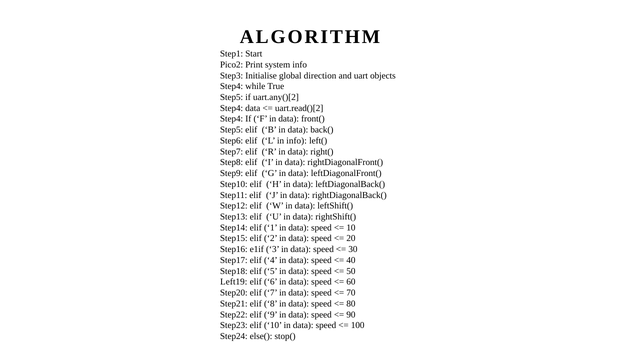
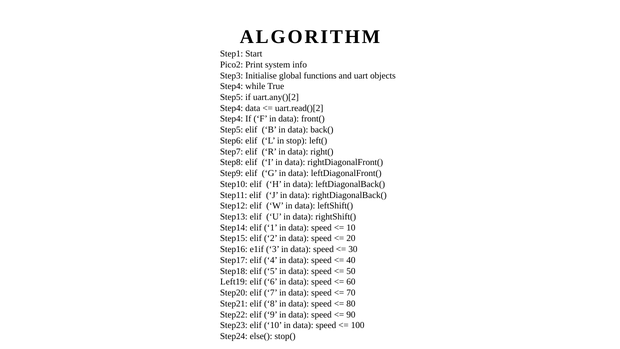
direction: direction -> functions (320, 75)
in info: info -> stop (297, 141)
